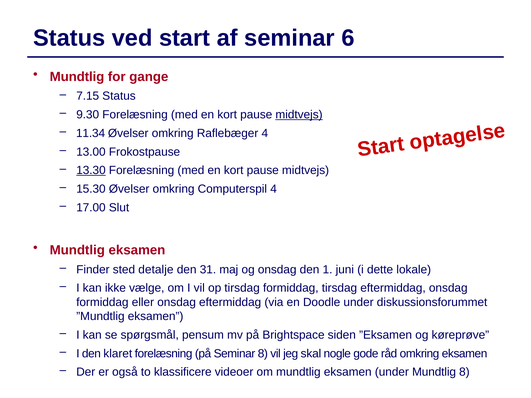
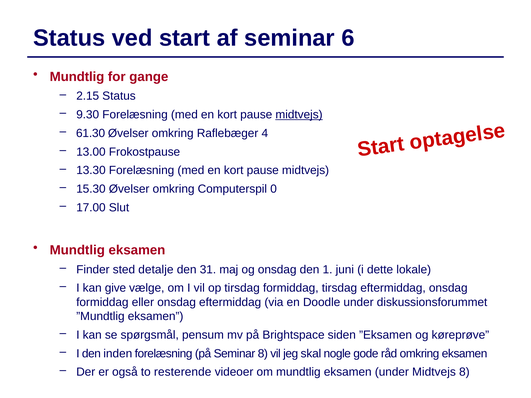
7.15: 7.15 -> 2.15 (88, 96)
11.34: 11.34 -> 61.30 (91, 133)
13.30 underline: present -> none (91, 171)
Computerspil 4: 4 -> 0 (274, 189)
ikke: ikke -> give (115, 288)
klaret: klaret -> inden (118, 354)
klassificere: klassificere -> resterende (183, 372)
under Mundtlig: Mundtlig -> Midtvejs (434, 372)
